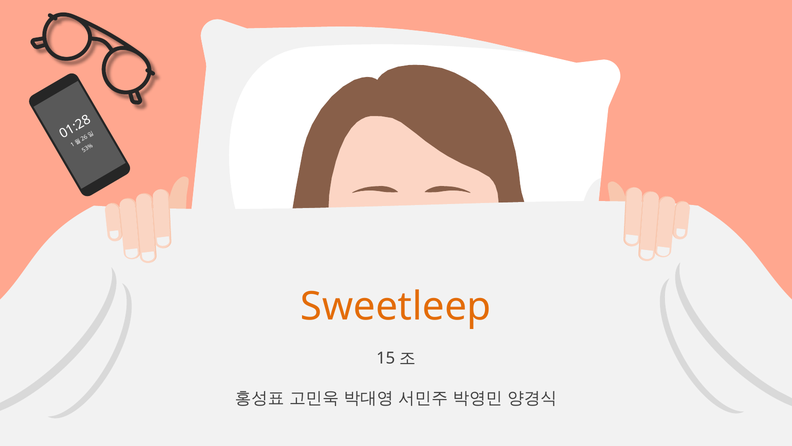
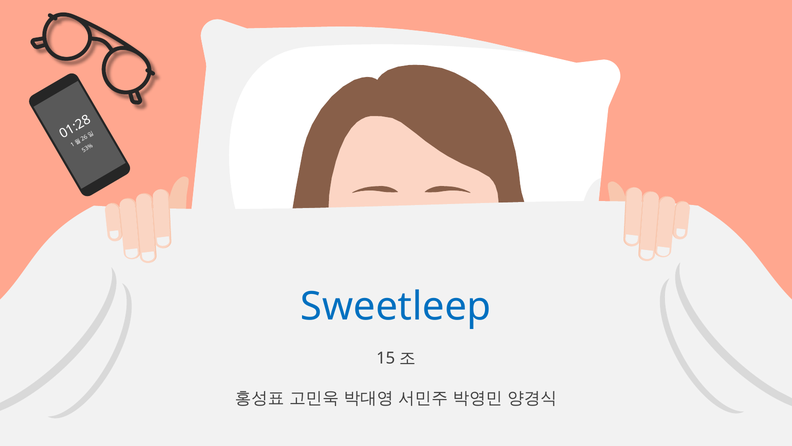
Sweetleep colour: orange -> blue (396, 306)
